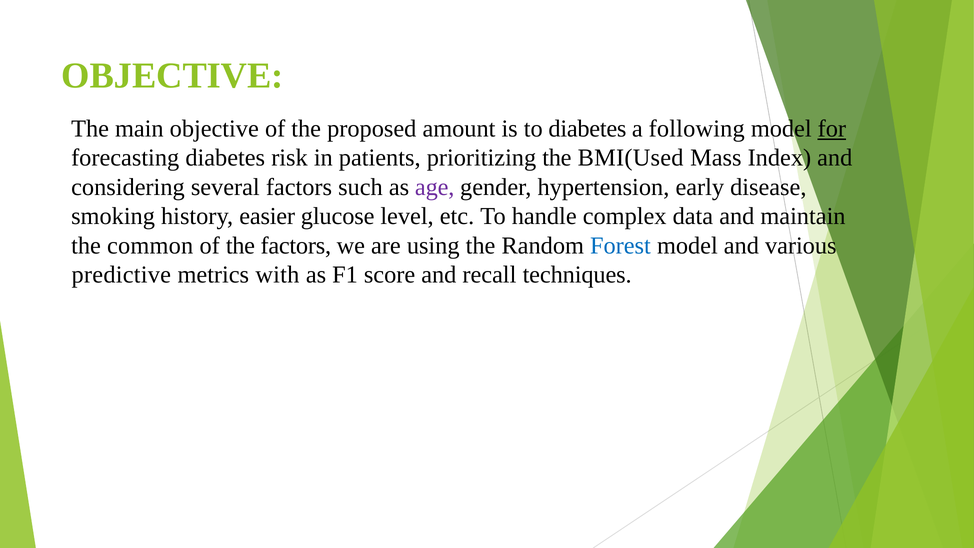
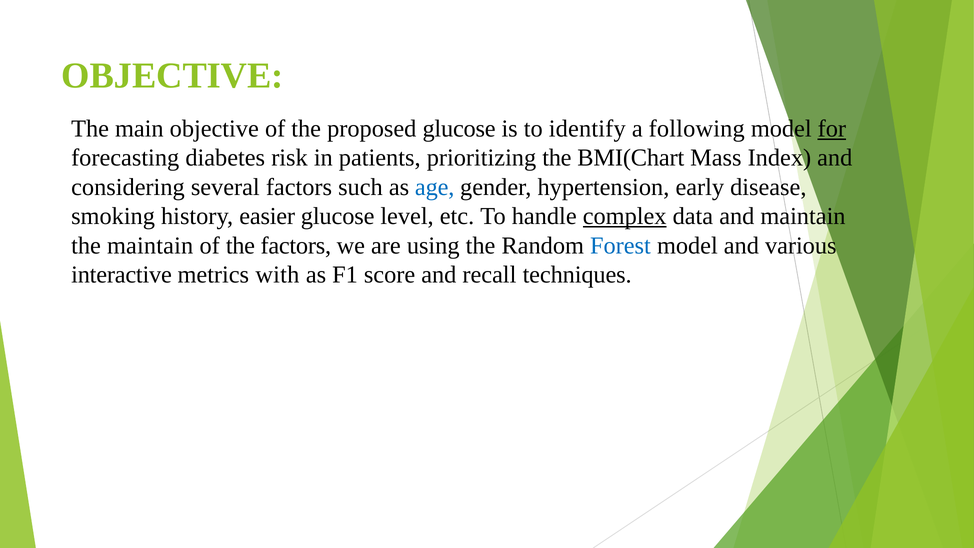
proposed amount: amount -> glucose (459, 129)
to diabetes: diabetes -> identify (587, 129)
BMI(Used: BMI(Used -> BMI(Chart (631, 158)
age colour: purple -> blue (435, 187)
complex underline: none -> present (625, 216)
the common: common -> maintain (150, 245)
predictive: predictive -> interactive (122, 275)
